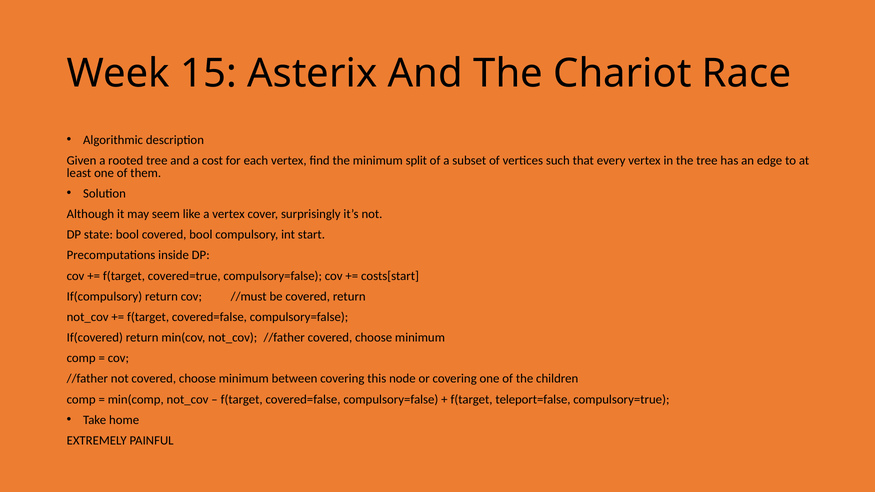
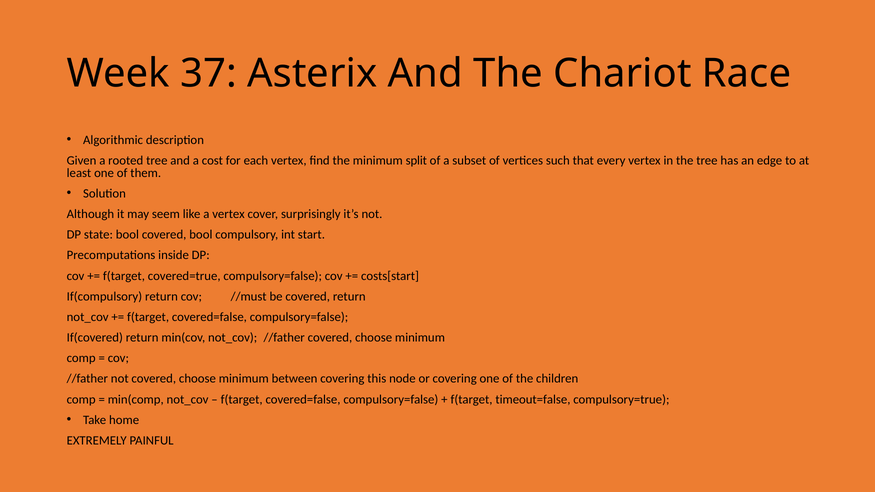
15: 15 -> 37 (209, 74)
teleport=false: teleport=false -> timeout=false (533, 400)
